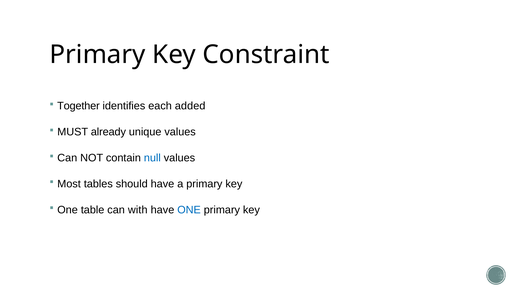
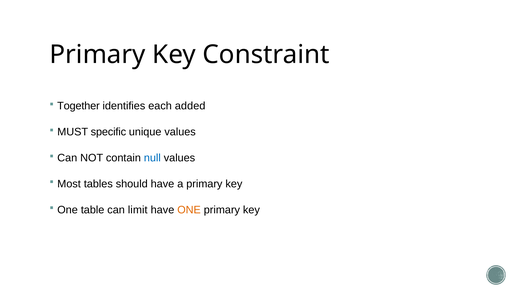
already: already -> specific (108, 132)
with: with -> limit (138, 210)
ONE colour: blue -> orange (189, 210)
